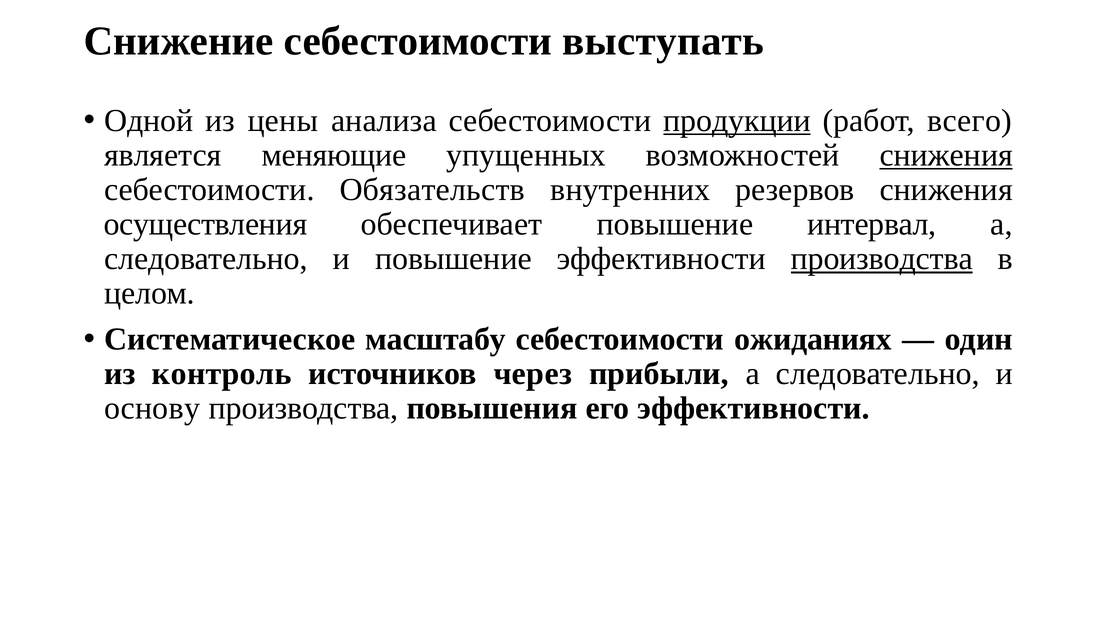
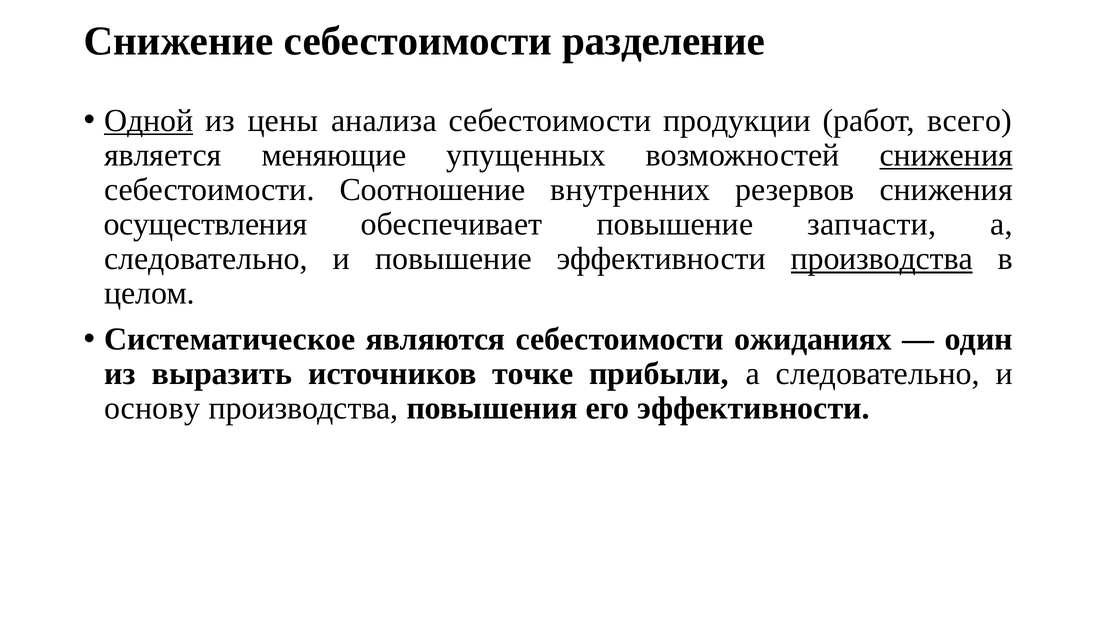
выступать: выступать -> разделение (664, 41)
Одной underline: none -> present (149, 120)
продукции underline: present -> none (737, 120)
Обязательств: Обязательств -> Соотношение (433, 190)
интервал: интервал -> запчасти (872, 224)
масштабу: масштабу -> являются (436, 339)
контроль: контроль -> выразить (222, 374)
через: через -> точке (533, 374)
